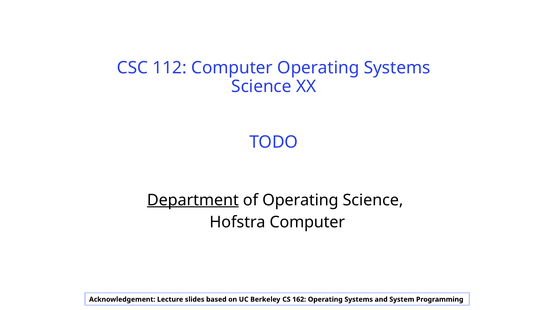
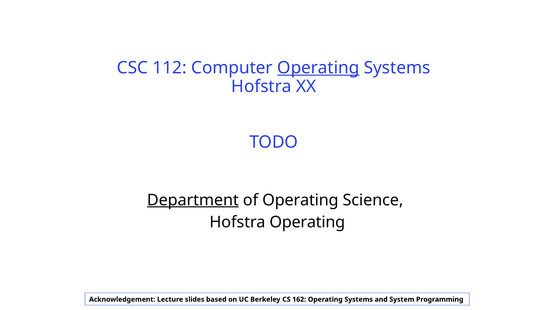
Operating underline: none -> present (318, 68)
Science: Science -> Hofstra (261, 86)
Hofstra Computer: Computer -> Operating (307, 222)
